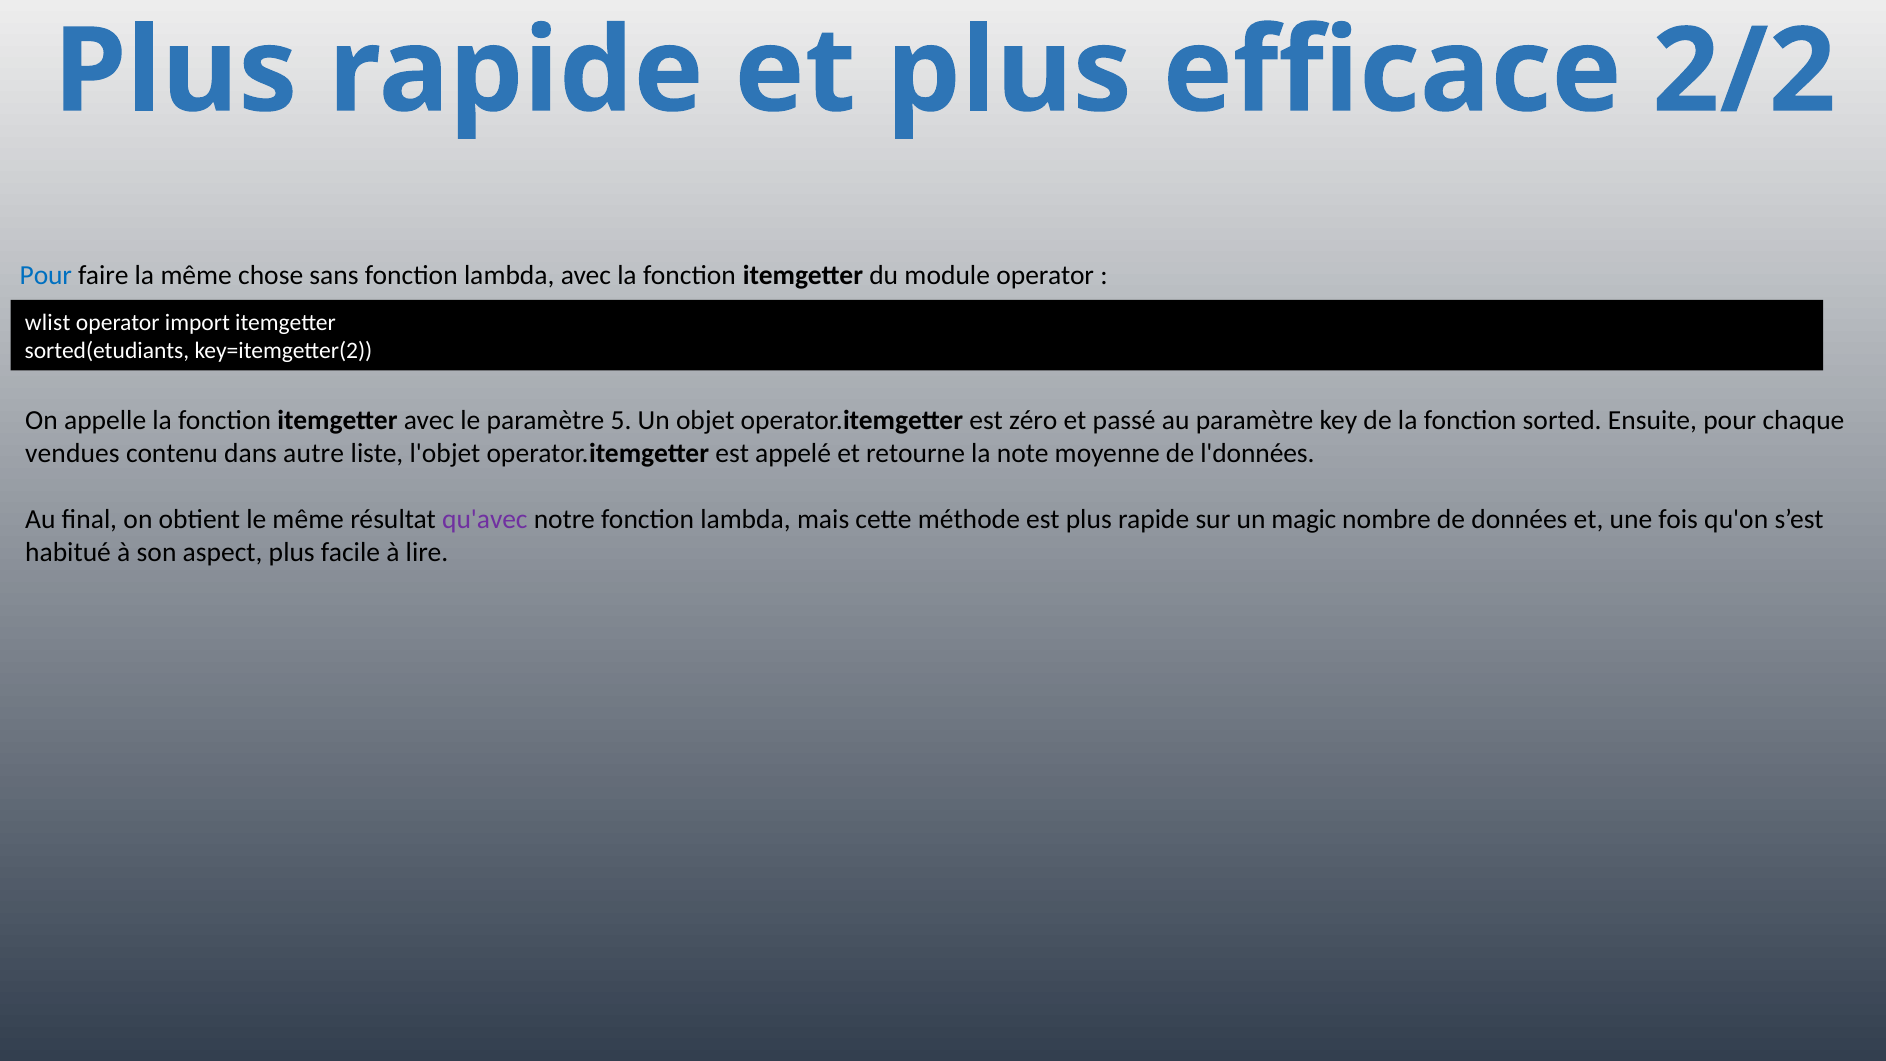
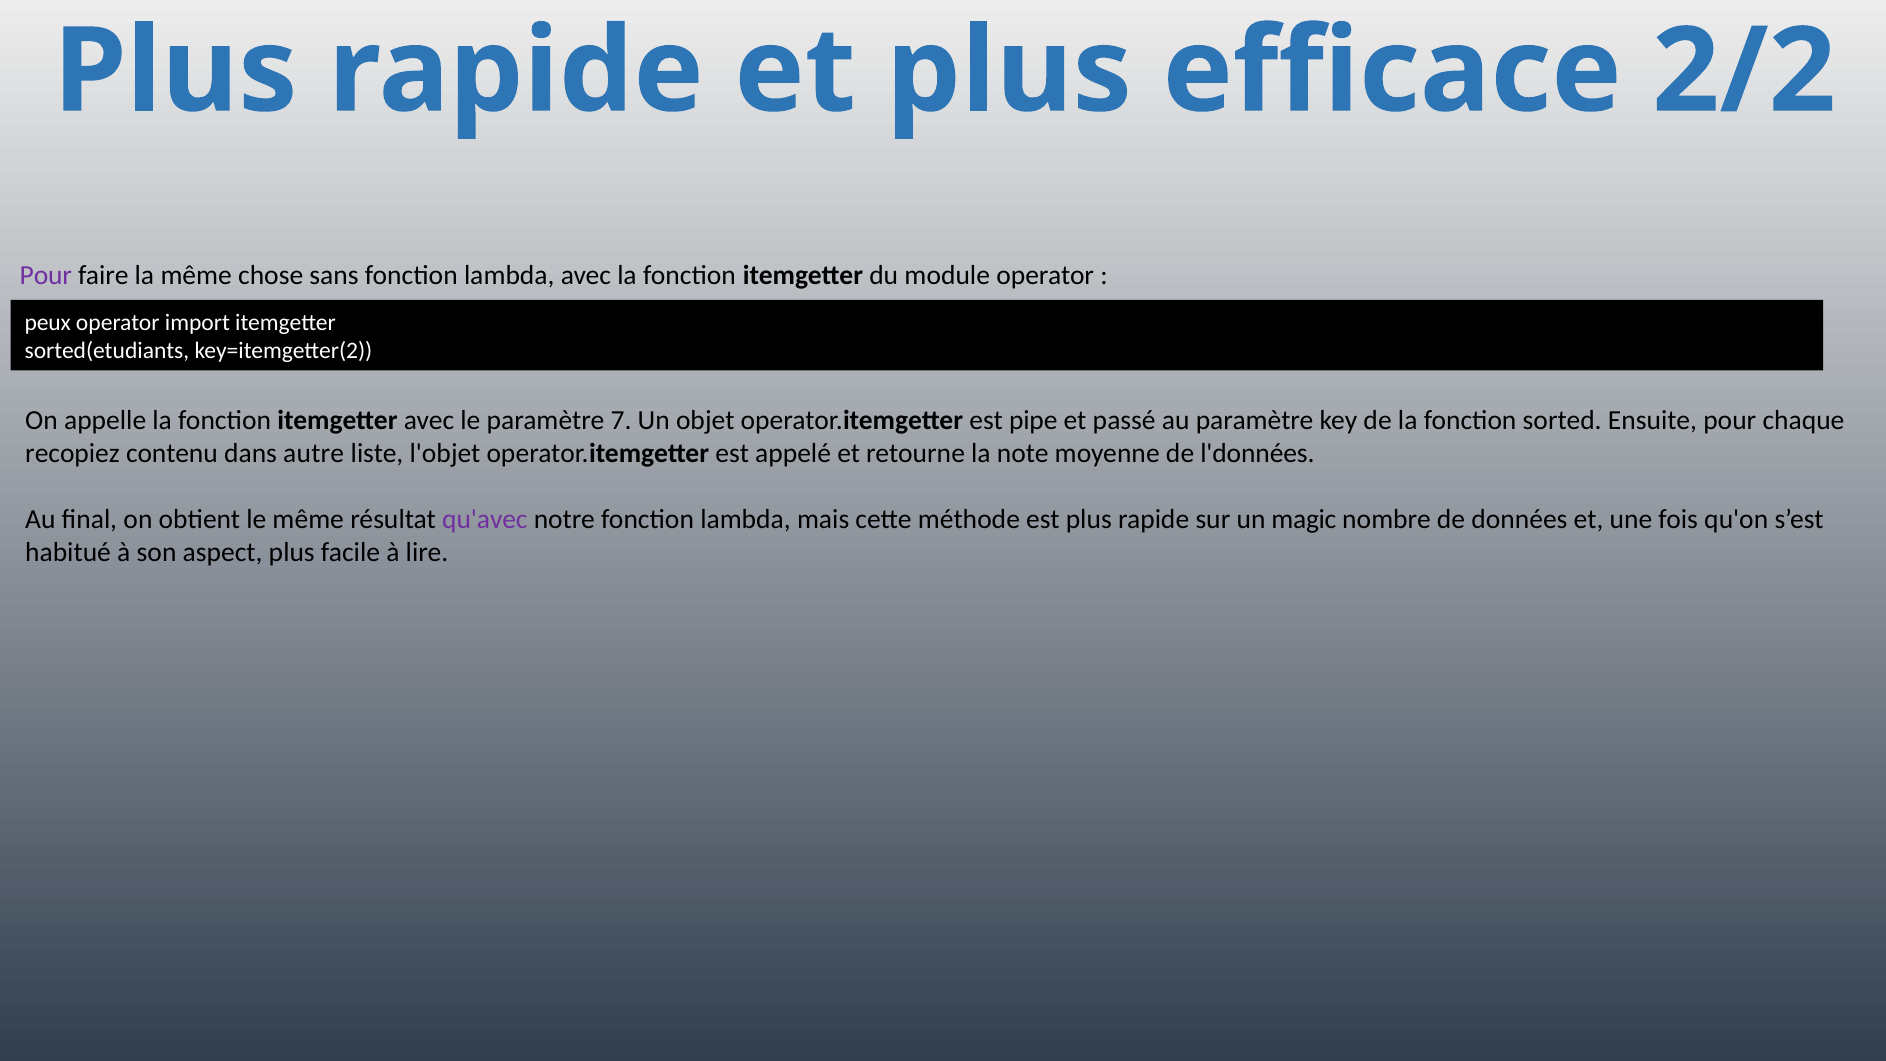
Pour colour: blue -> purple (46, 275)
wlist: wlist -> peux (48, 323)
5: 5 -> 7 (621, 421)
zéro: zéro -> pipe (1033, 421)
vendues: vendues -> recopiez (72, 454)
